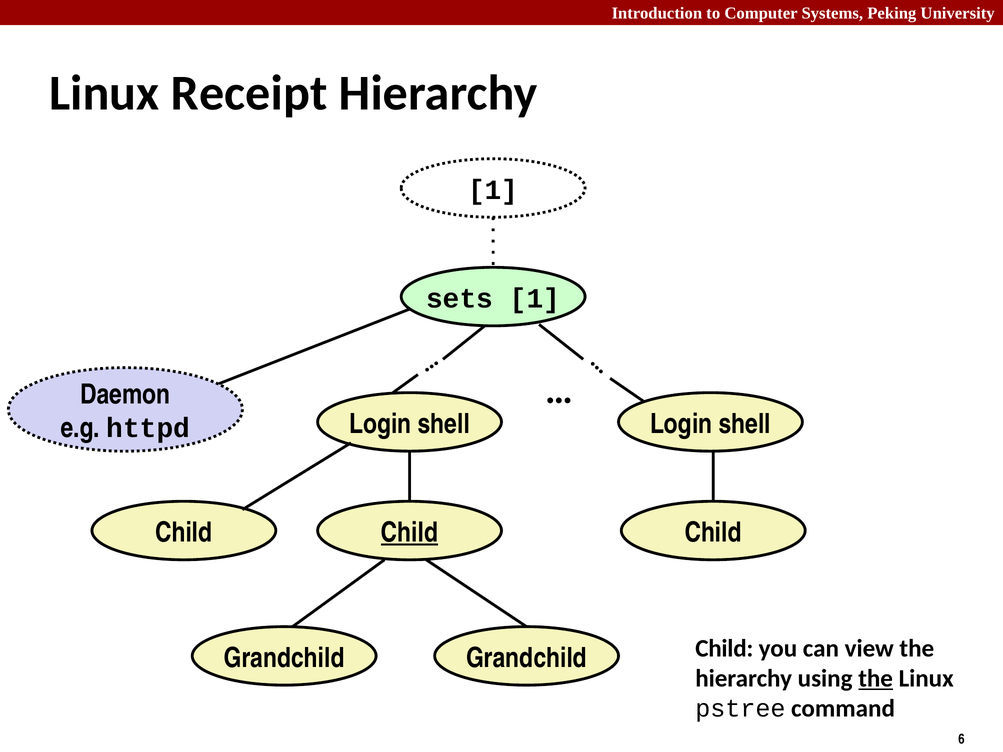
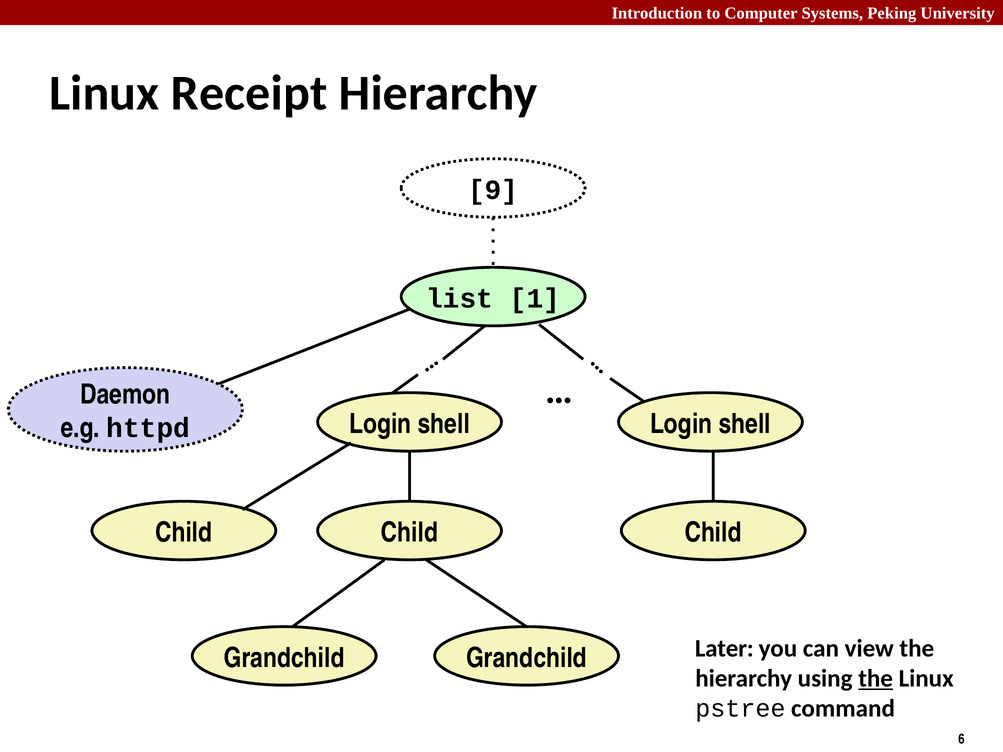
1: 1 -> 9 (493, 190)
sets: sets -> list (460, 299)
Child underline: present -> none (409, 533)
Child: Child -> Later (724, 649)
